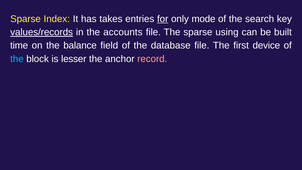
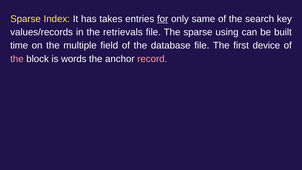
mode: mode -> same (203, 19)
values/records underline: present -> none (42, 32)
accounts: accounts -> retrievals (123, 32)
balance: balance -> multiple (80, 45)
the colour: light blue -> pink (17, 59)
lesser: lesser -> words (74, 59)
